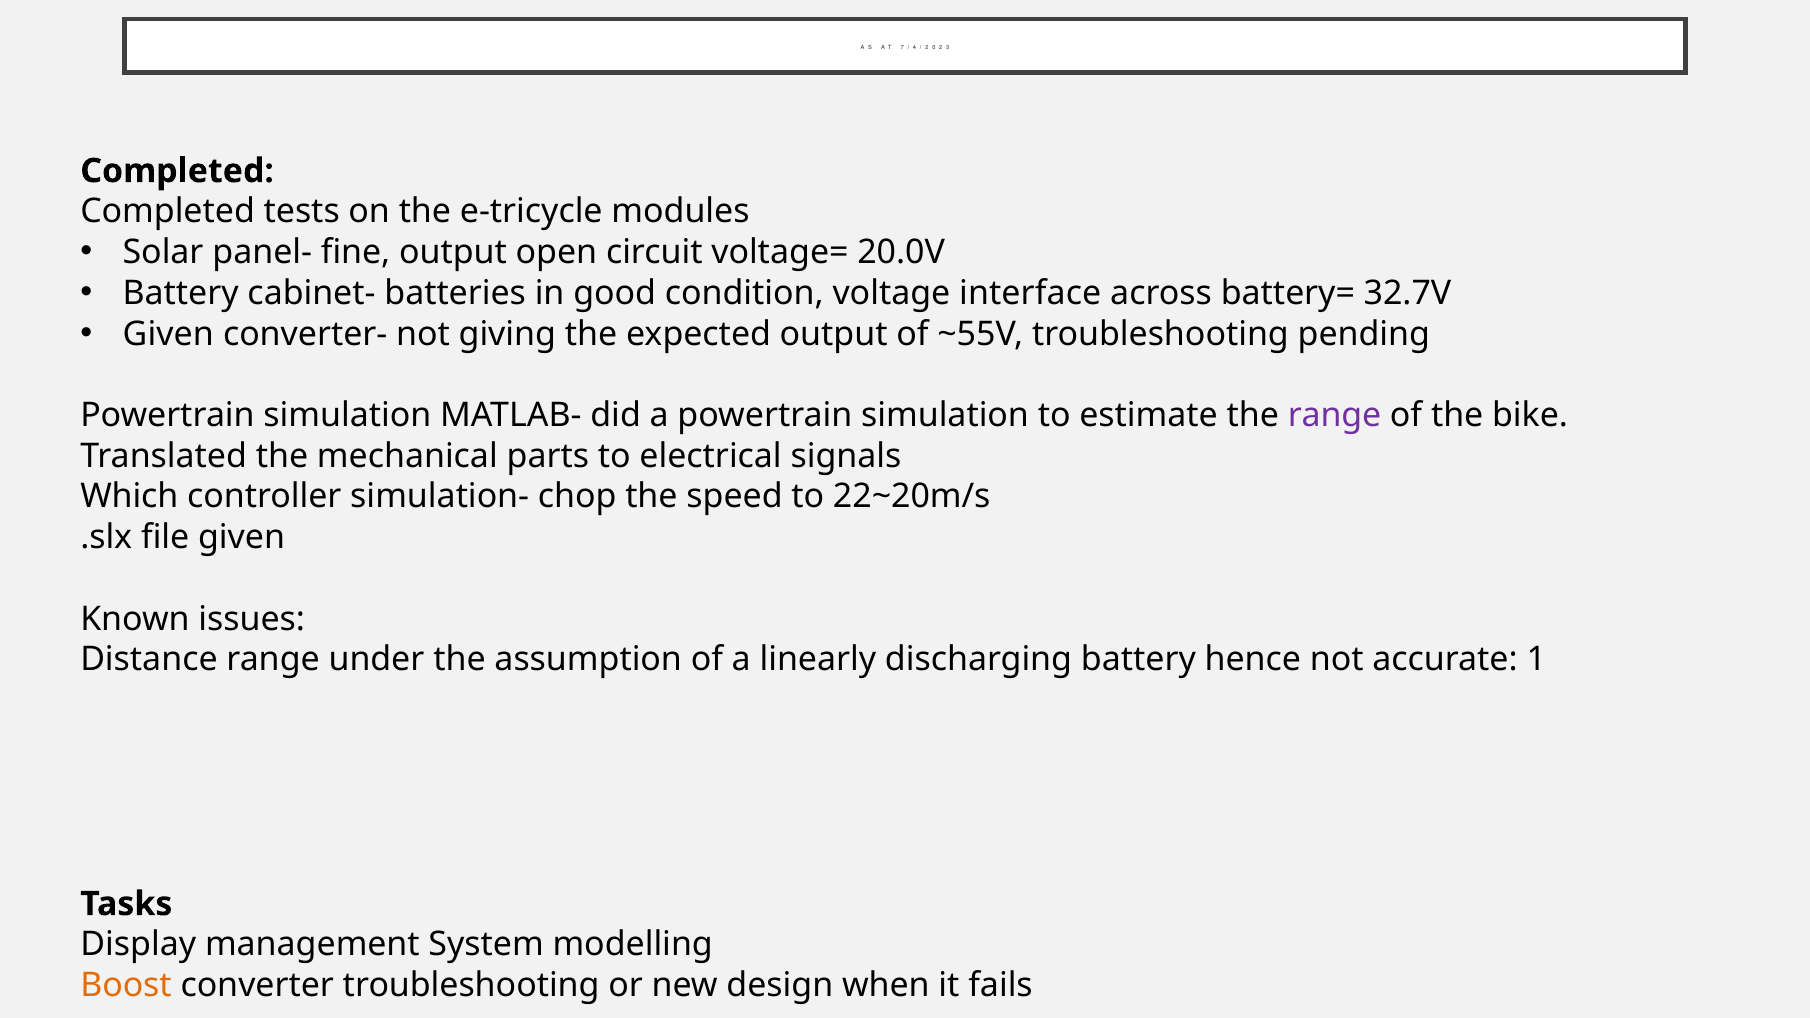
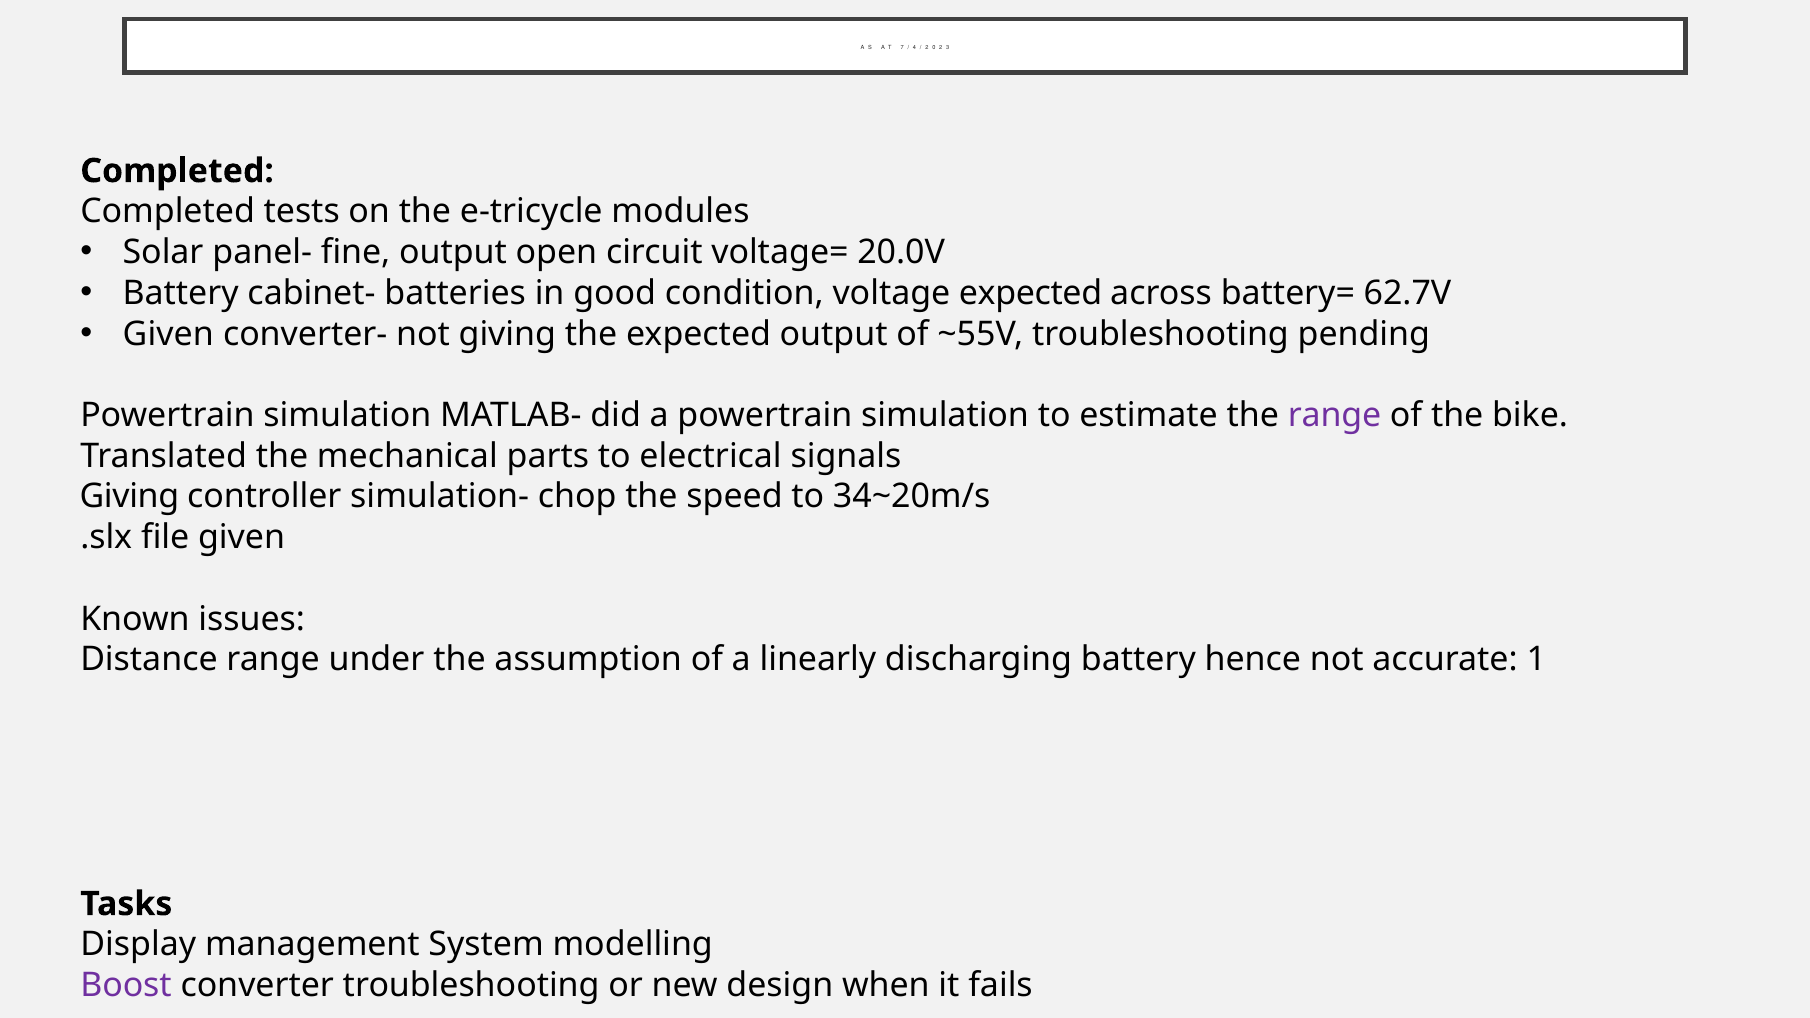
voltage interface: interface -> expected (1030, 293)
32.7V: 32.7V -> 62.7V (1408, 293)
Which: Which -> Giving (129, 497)
22~20m/s: 22~20m/s -> 34~20m/s (912, 497)
Boost colour: orange -> purple (126, 985)
